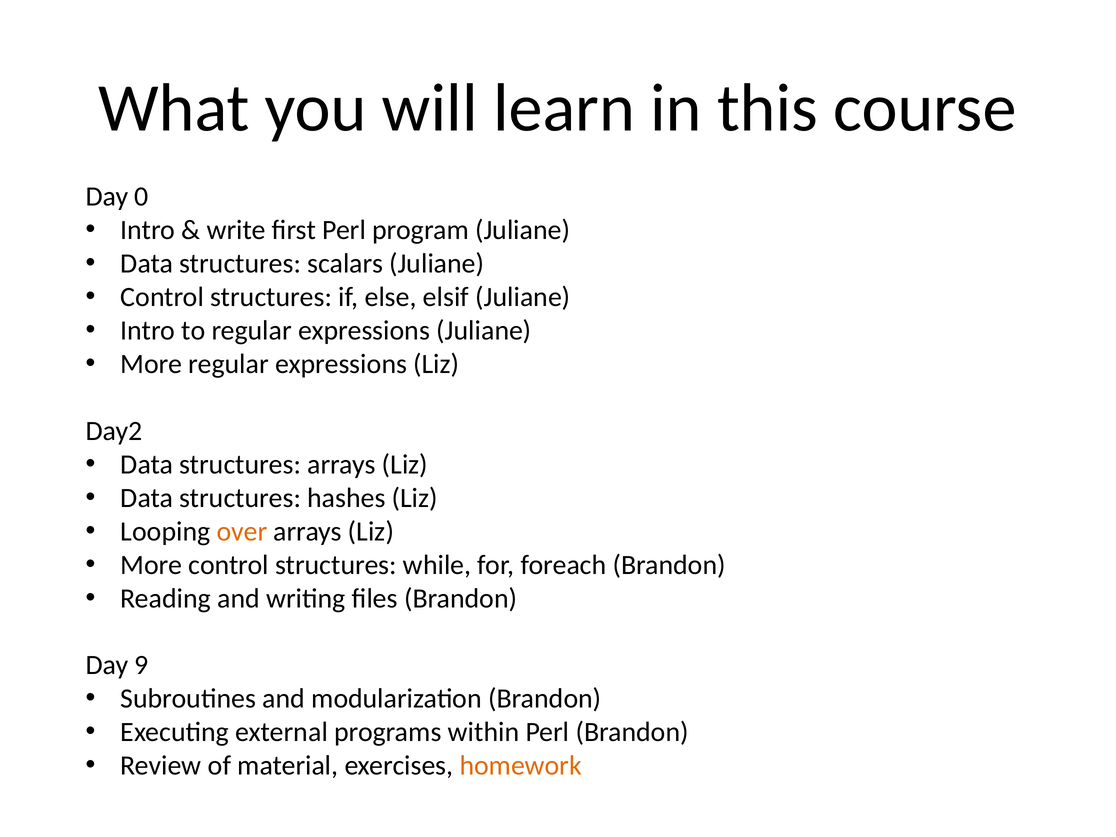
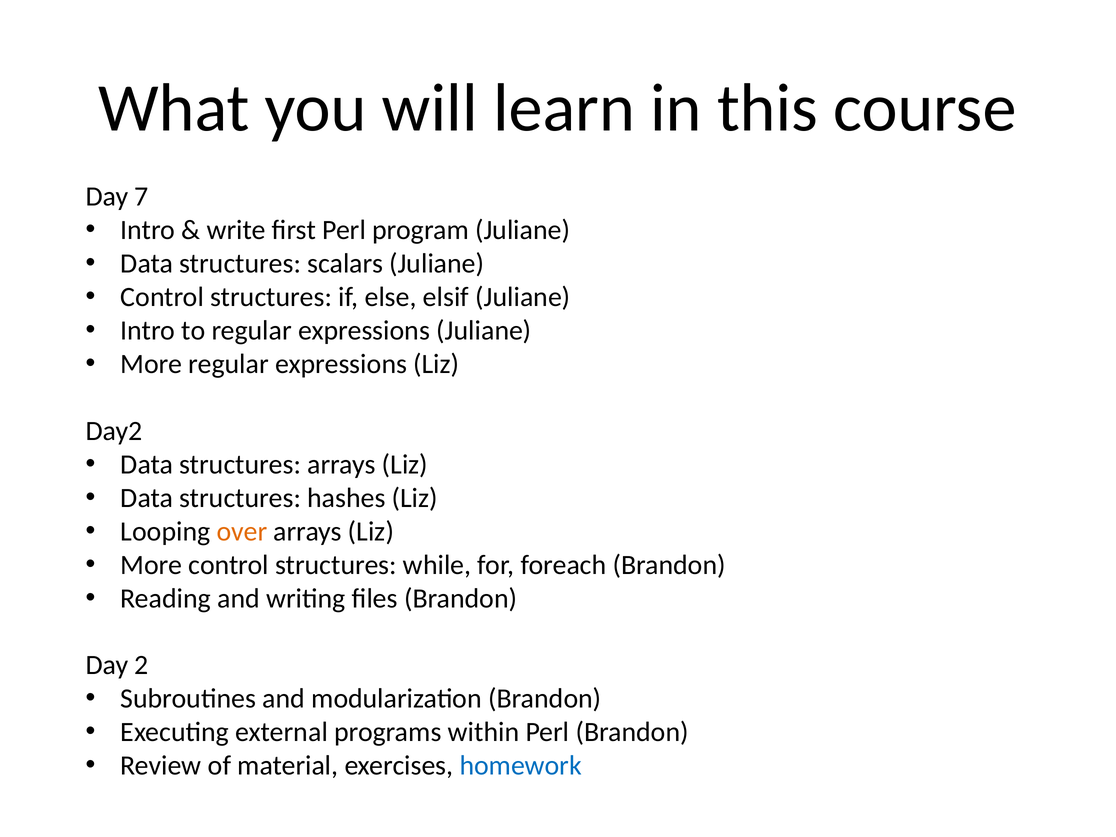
0: 0 -> 7 (142, 197)
9: 9 -> 2 (142, 665)
homework colour: orange -> blue (521, 766)
